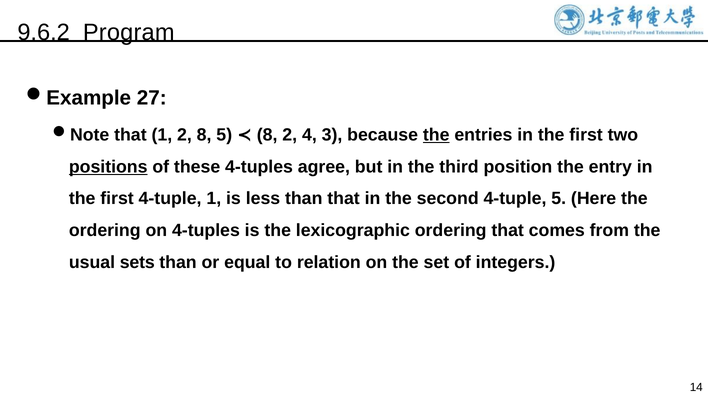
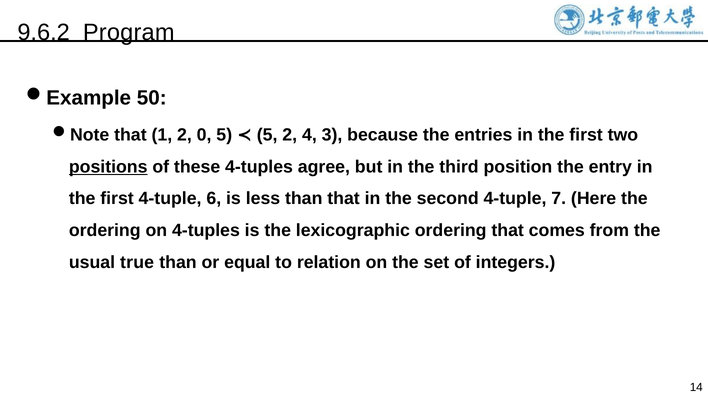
27: 27 -> 50 (152, 98)
2 8: 8 -> 0 (204, 135)
5 8: 8 -> 5 (267, 135)
the underline: present -> none (436, 135)
4-tuple 1: 1 -> 6 (214, 199)
4-tuple 5: 5 -> 7 (559, 199)
sets: sets -> true (137, 262)
